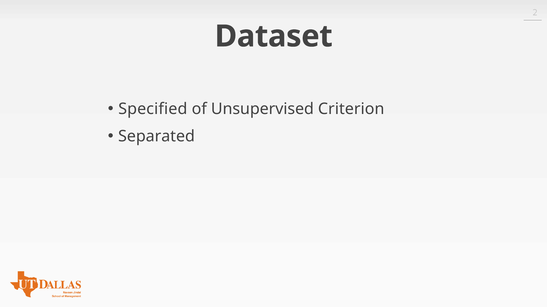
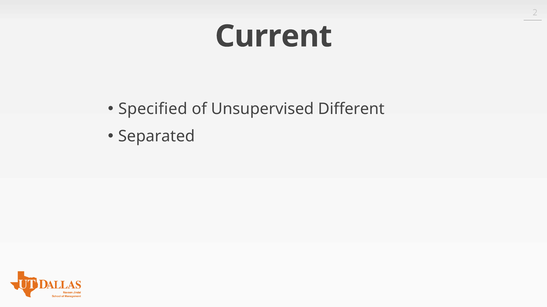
Dataset: Dataset -> Current (274, 36)
Criterion: Criterion -> Different (351, 109)
